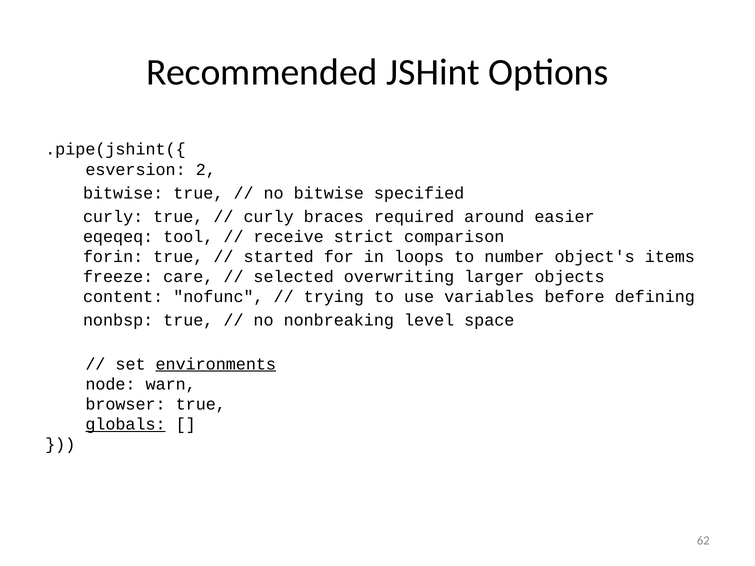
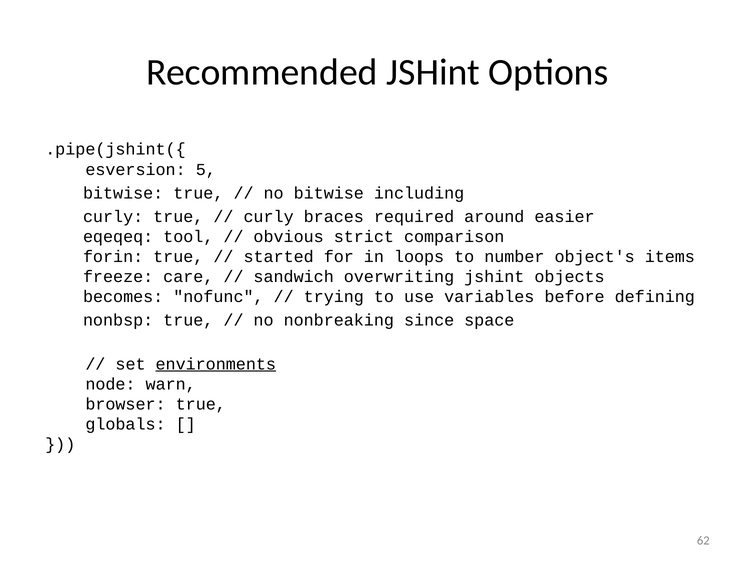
2: 2 -> 5 (206, 170)
specified: specified -> including (419, 193)
receive: receive -> obvious (289, 237)
selected: selected -> sandwich (294, 277)
overwriting larger: larger -> jshint (494, 277)
content: content -> becomes (123, 297)
level: level -> since (429, 321)
globals underline: present -> none (126, 425)
